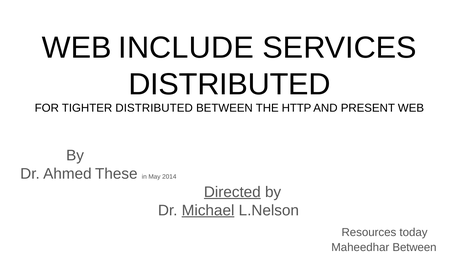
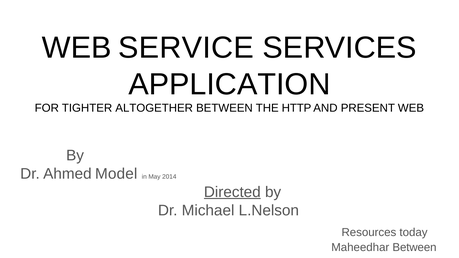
INCLUDE: INCLUDE -> SERVICE (186, 48)
DISTRIBUTED: DISTRIBUTED -> APPLICATION (229, 84)
TIGHTER DISTRIBUTED: DISTRIBUTED -> ALTOGETHER (154, 108)
These: These -> Model (116, 174)
Michael underline: present -> none (208, 210)
